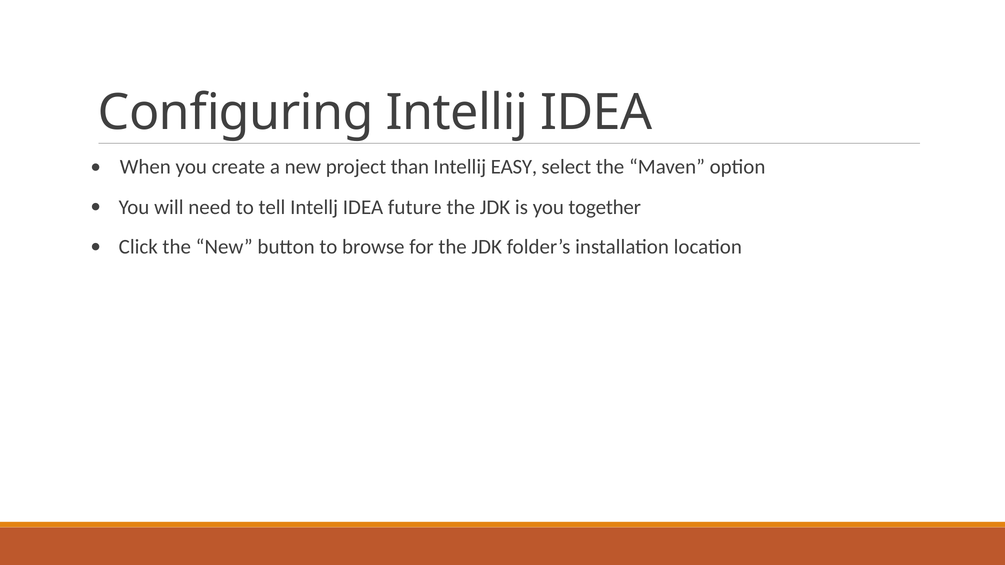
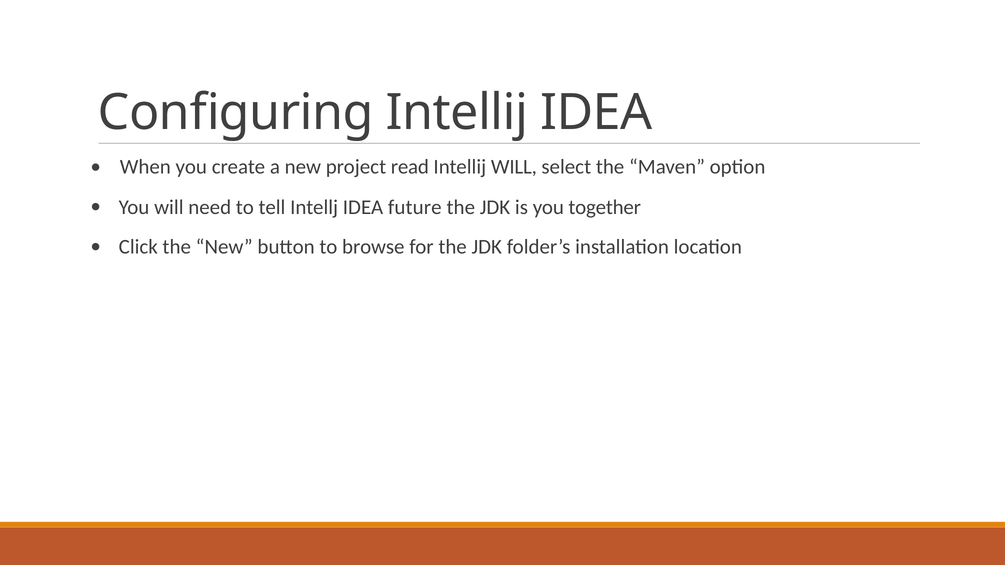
than: than -> read (410, 167)
Intellij EASY: EASY -> WILL (514, 167)
